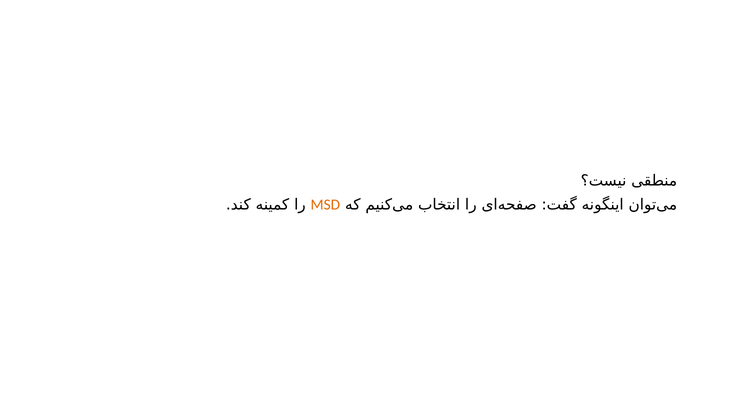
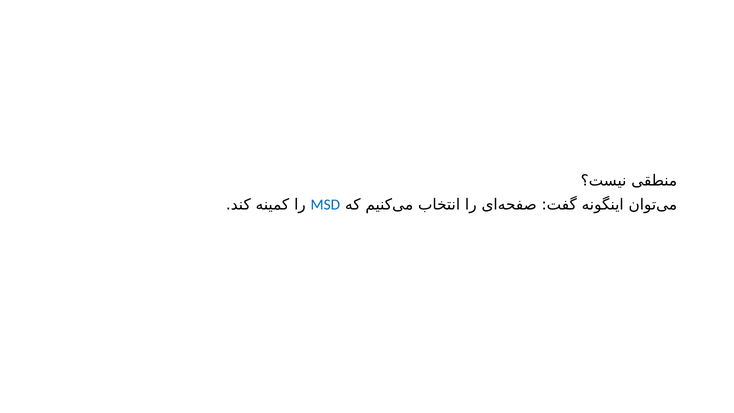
MSD colour: orange -> blue (325, 205)
